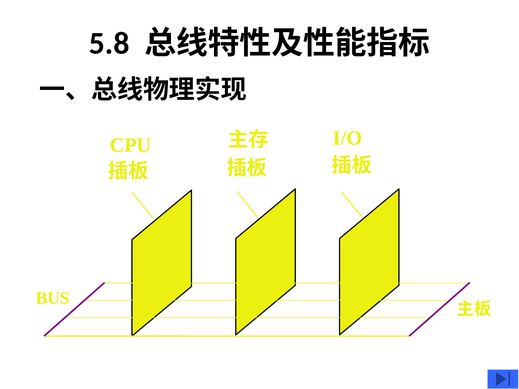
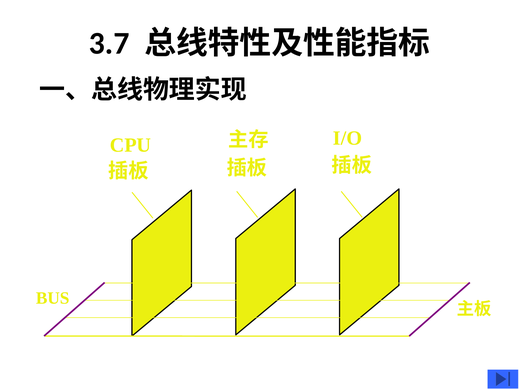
5.8: 5.8 -> 3.7 (109, 43)
